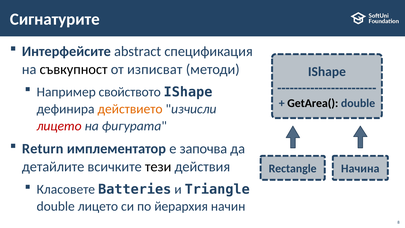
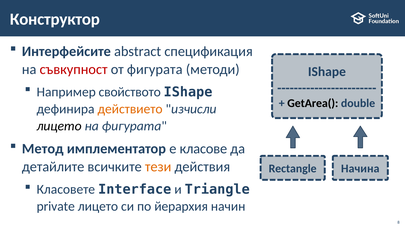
Сигнатурите: Сигнатурите -> Конструктор (55, 19)
съвкупност colour: black -> red (74, 69)
от изписват: изписват -> фигурата (155, 69)
лицето colour: red -> black (59, 126)
Return: Return -> Метод (43, 149)
започва: започва -> класове (203, 149)
тези colour: black -> orange (158, 167)
Batteries: Batteries -> Interface (135, 189)
double: double -> private (56, 206)
